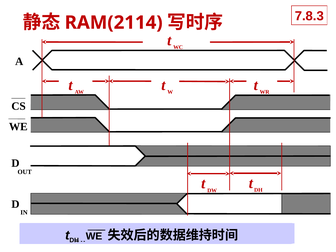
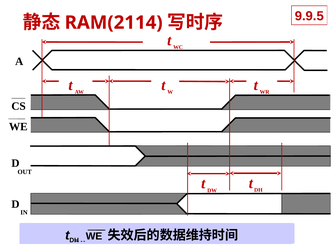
7.8.3: 7.8.3 -> 9.9.5 (309, 16)
